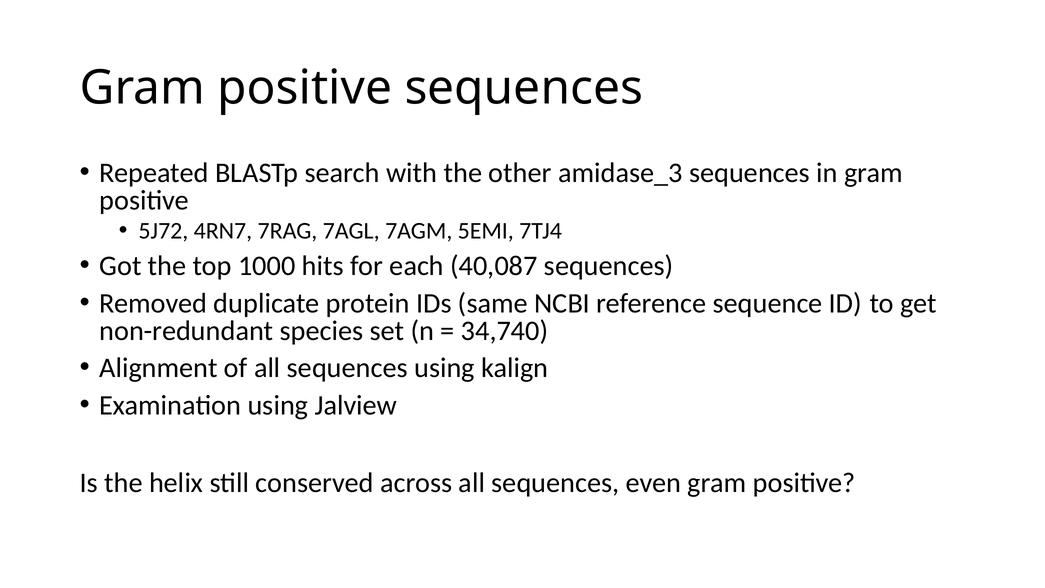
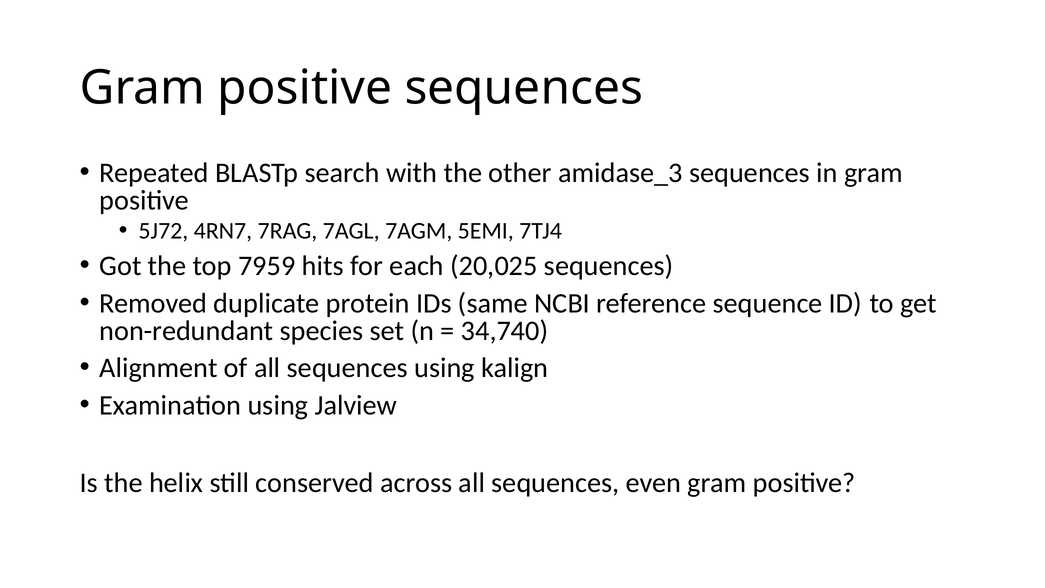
1000: 1000 -> 7959 (267, 266)
40,087: 40,087 -> 20,025 (494, 266)
